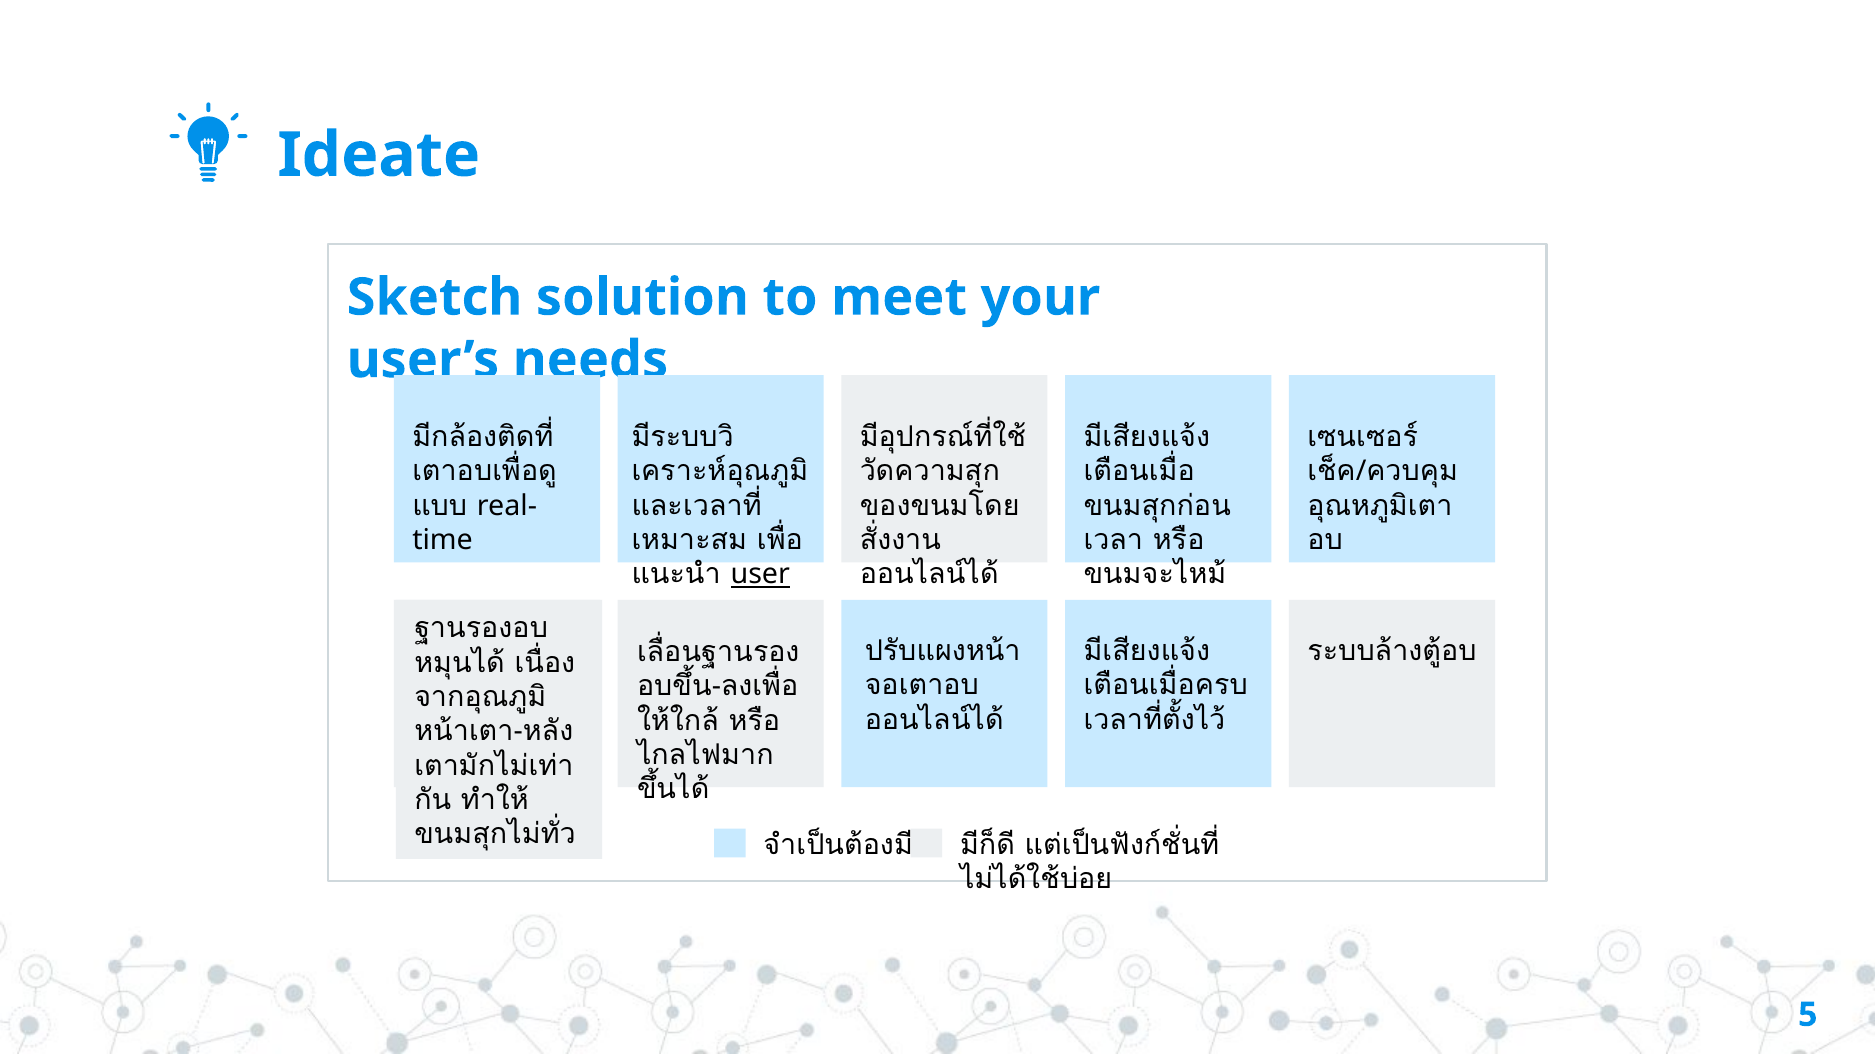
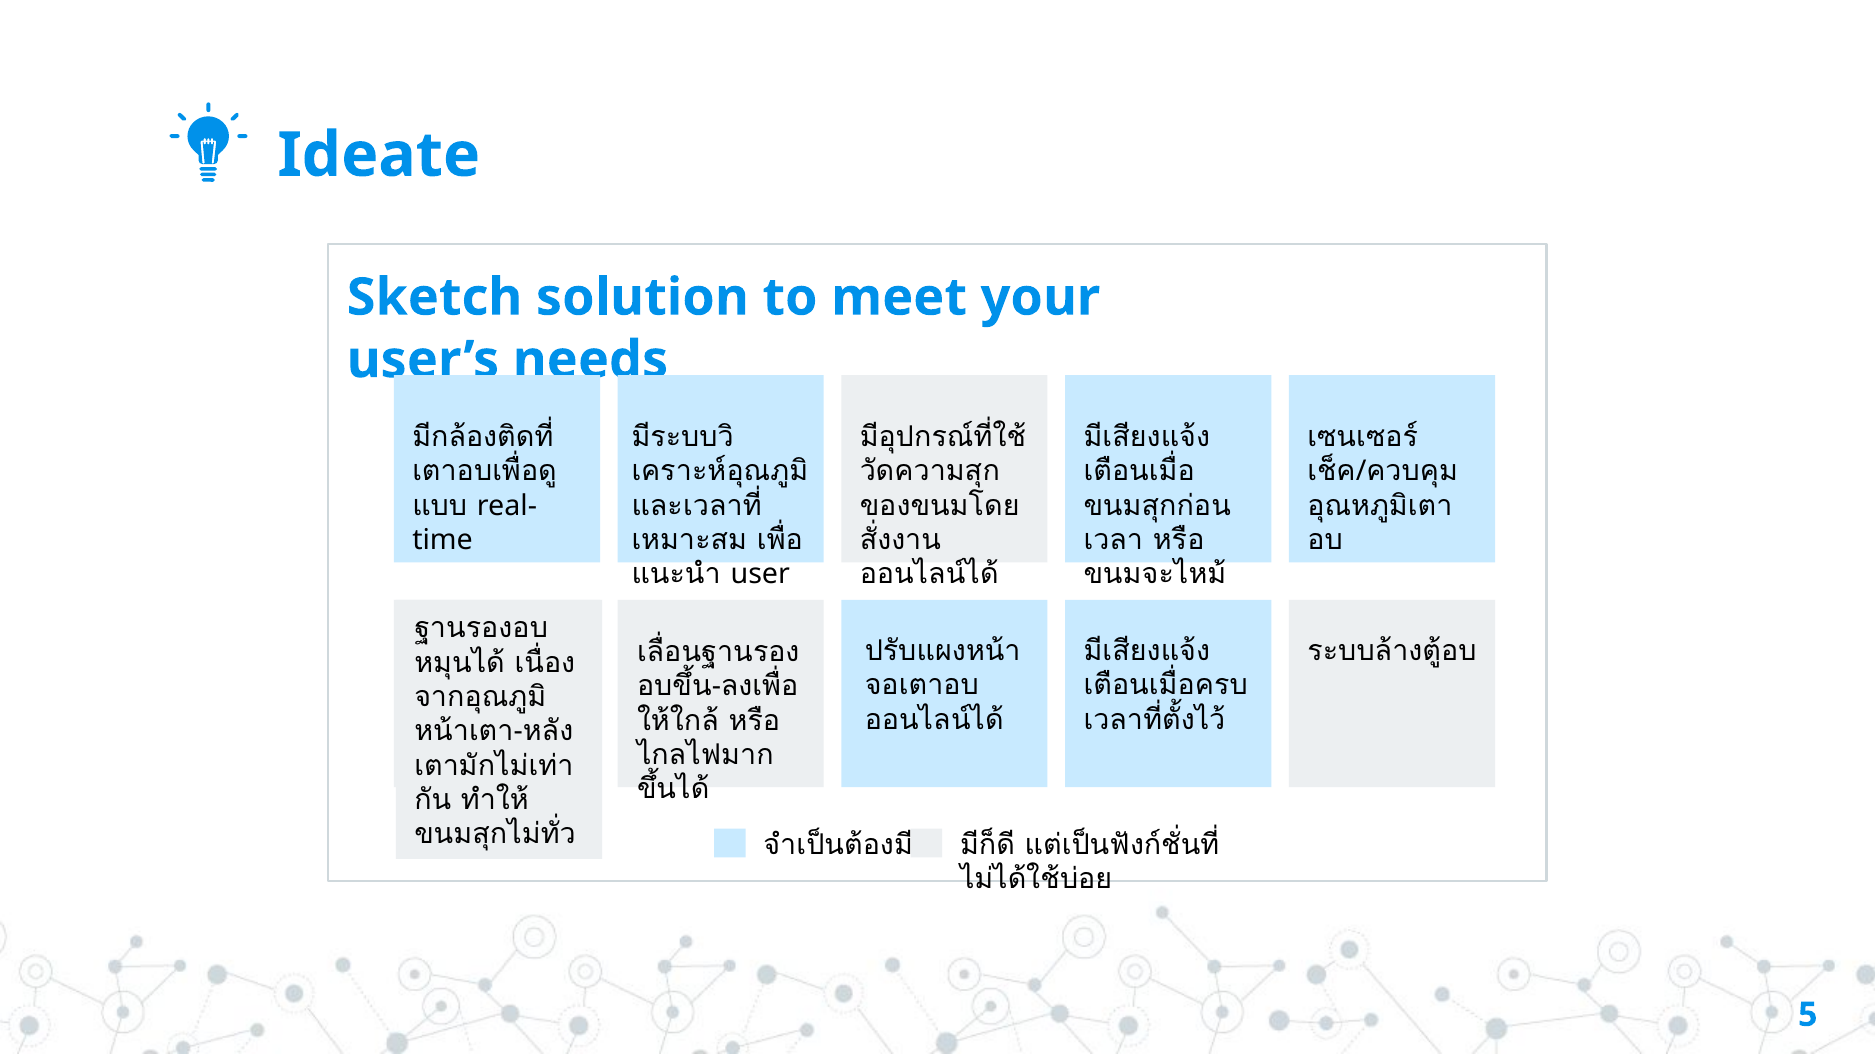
user underline: present -> none (760, 575)
